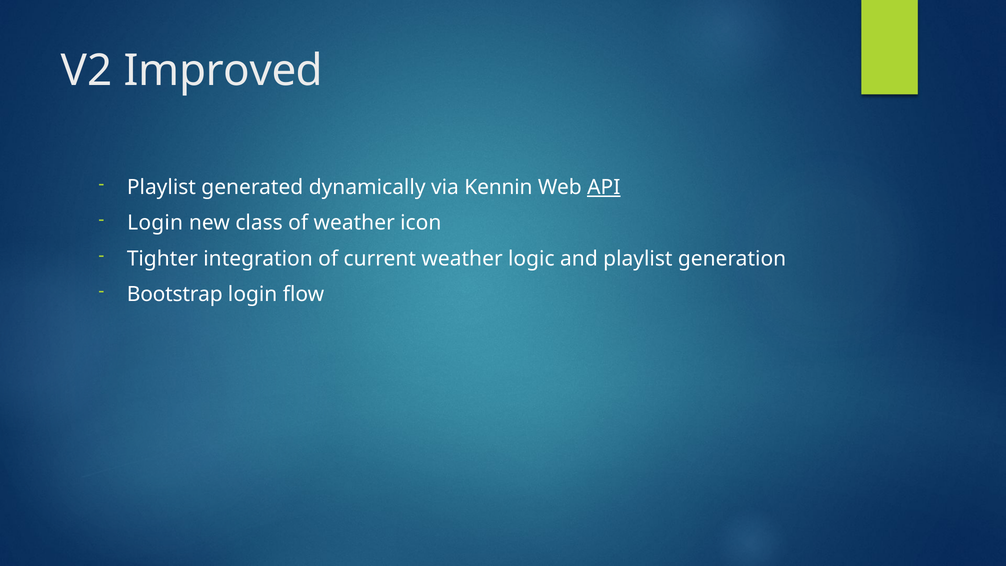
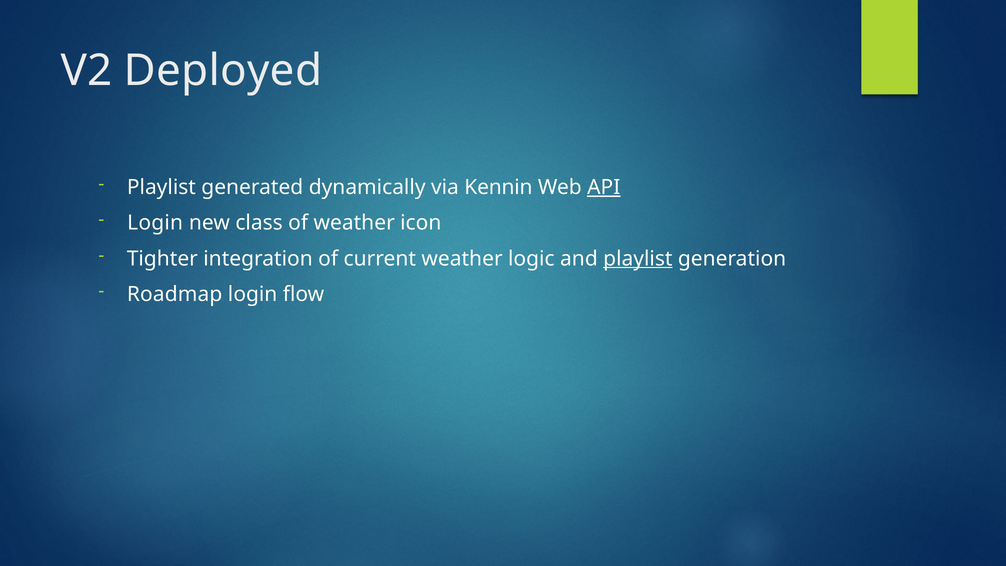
Improved: Improved -> Deployed (223, 71)
playlist underline: none -> present (638, 259)
Bootstrap: Bootstrap -> Roadmap (175, 294)
